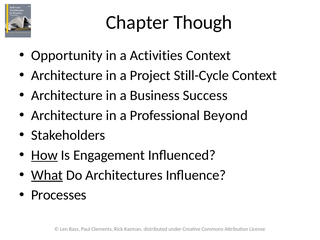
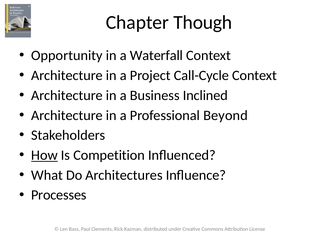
Activities: Activities -> Waterfall (156, 56)
Still-Cycle: Still-Cycle -> Call-Cycle (201, 75)
Success: Success -> Inclined (205, 95)
Engagement: Engagement -> Competition (109, 155)
What underline: present -> none (47, 175)
